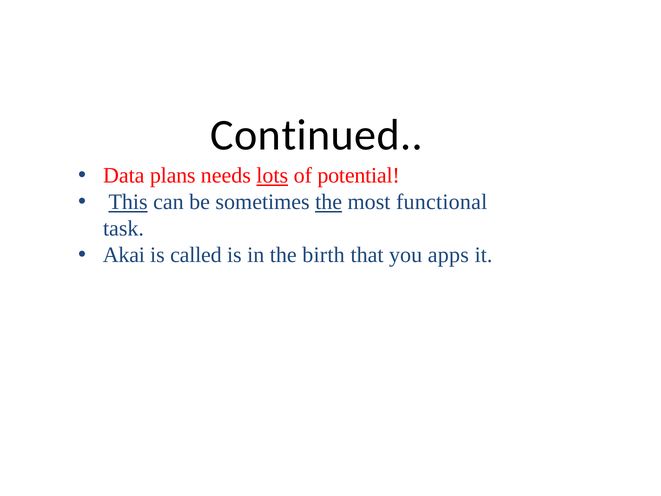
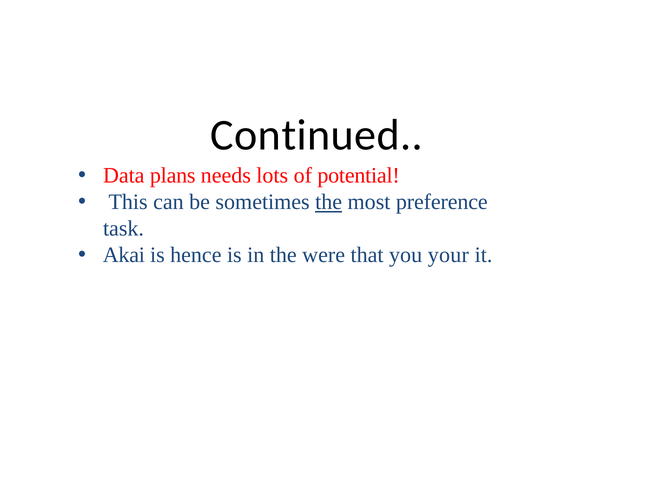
lots underline: present -> none (272, 176)
This underline: present -> none (128, 202)
functional: functional -> preference (442, 202)
called: called -> hence (196, 255)
birth: birth -> were (324, 255)
apps: apps -> your (448, 255)
